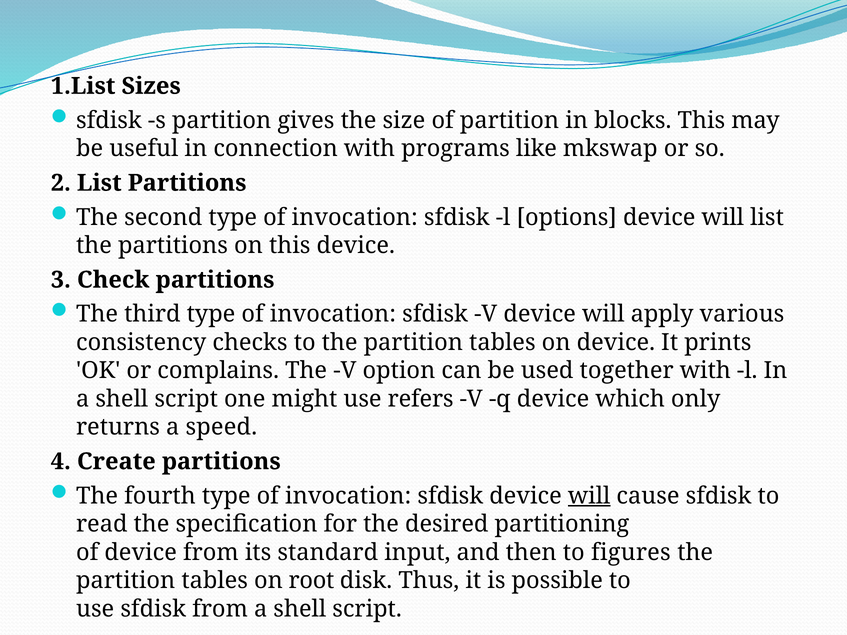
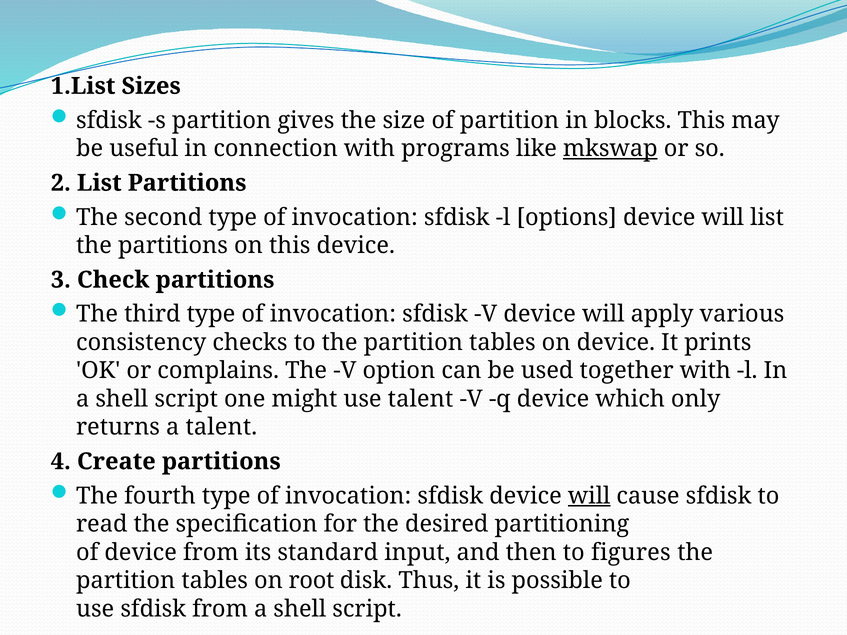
mkswap underline: none -> present (610, 149)
use refers: refers -> talent (421, 399)
a speed: speed -> talent (221, 427)
